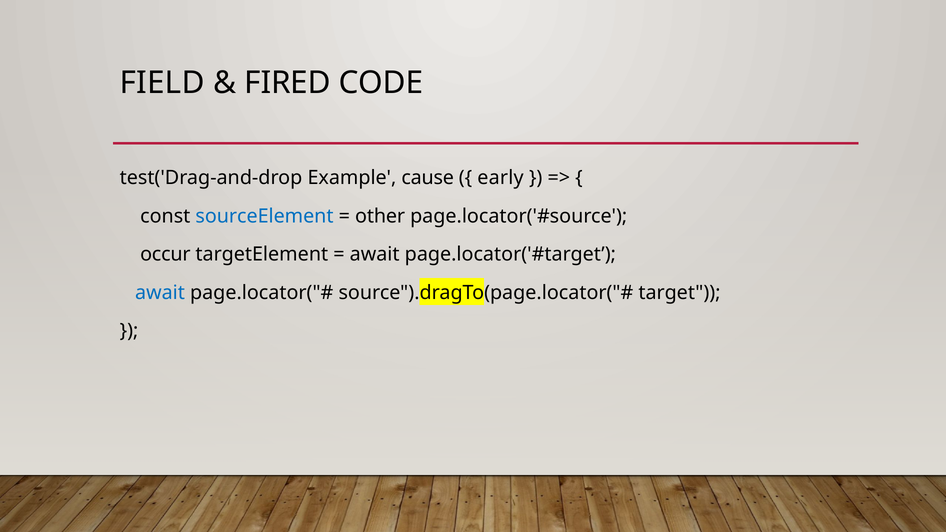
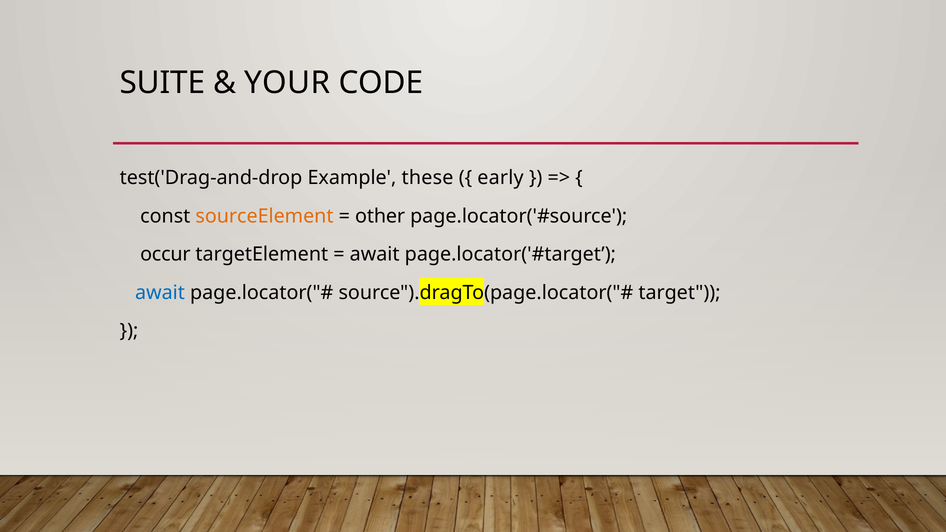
FIELD: FIELD -> SUITE (162, 83)
FIRED: FIRED -> YOUR (287, 83)
cause: cause -> these (428, 178)
sourceElement colour: blue -> orange (265, 216)
